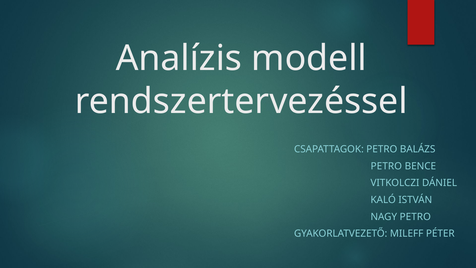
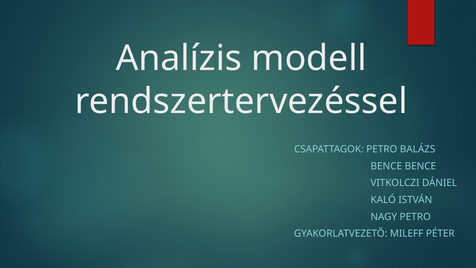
PETRO: PETRO -> BENCE (386, 166)
